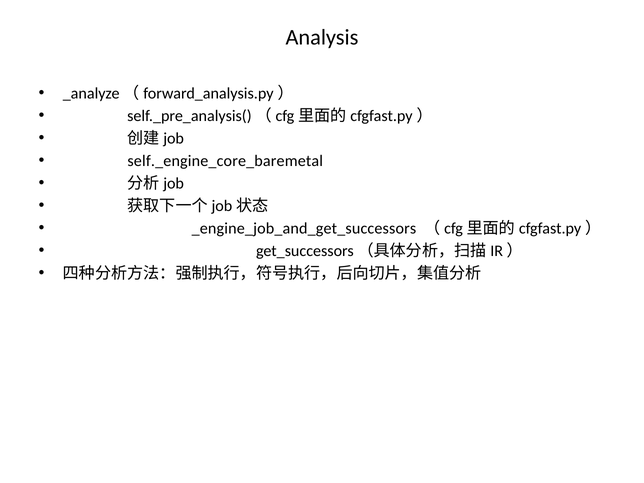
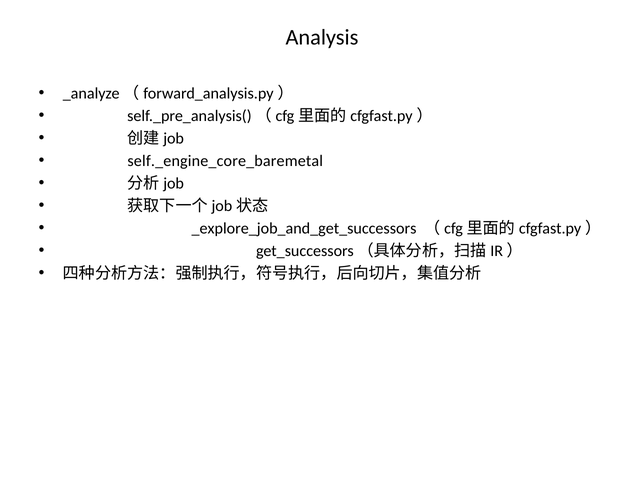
_engine_job_and_get_successors: _engine_job_and_get_successors -> _explore_job_and_get_successors (304, 228)
